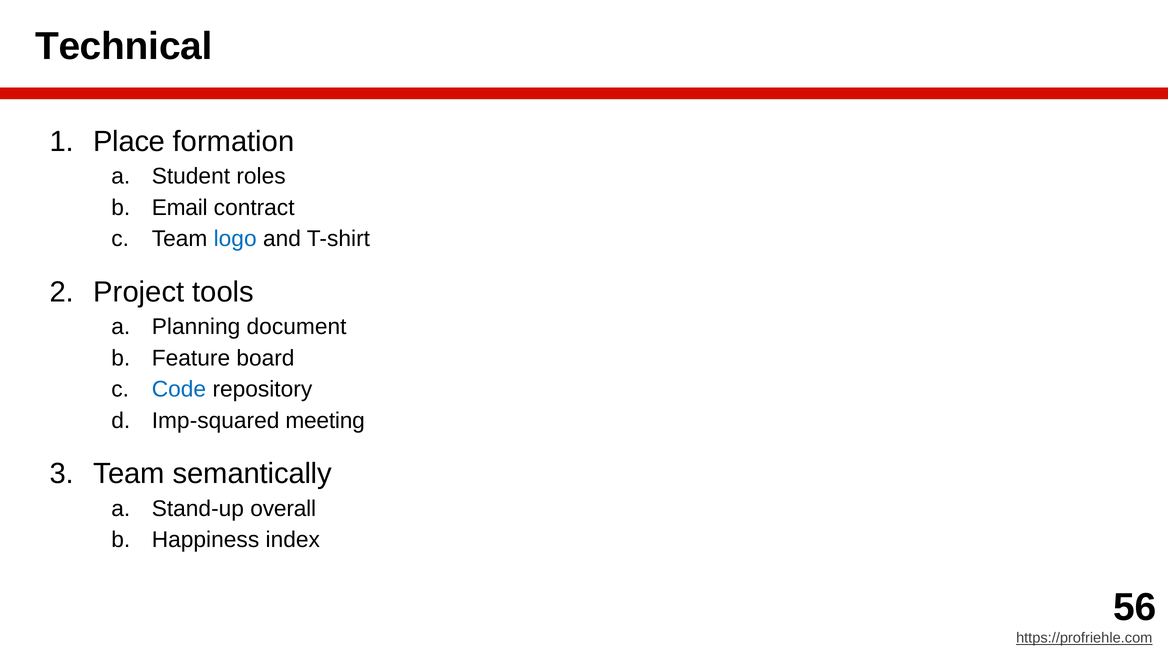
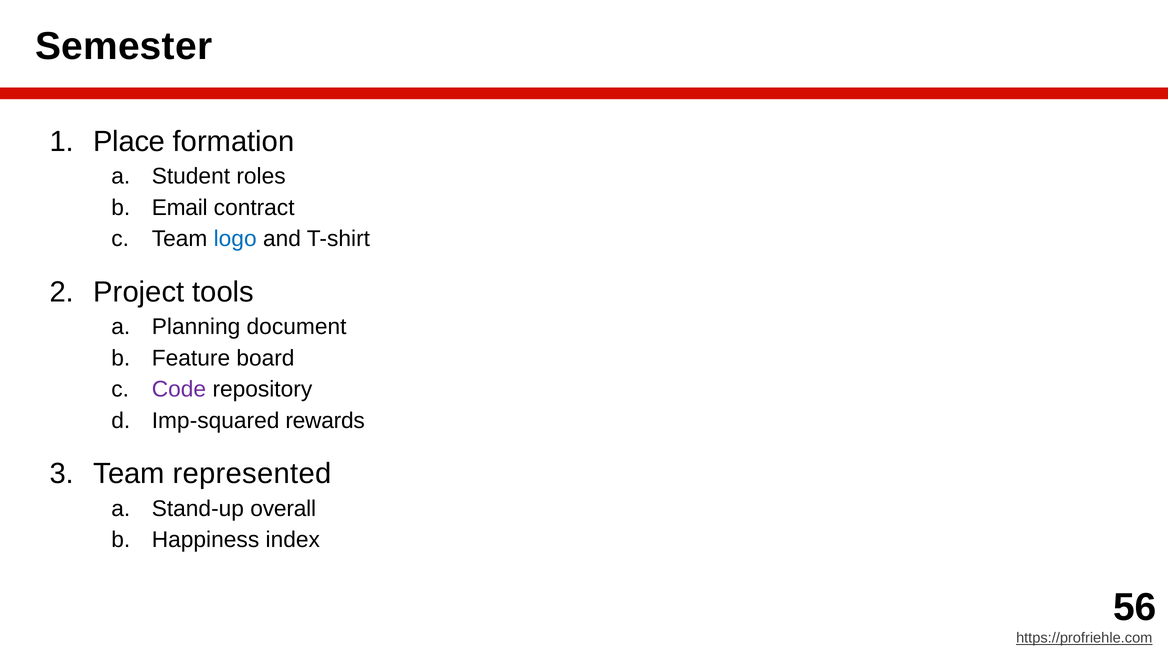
Technical: Technical -> Semester (124, 47)
Code colour: blue -> purple (179, 389)
meeting: meeting -> rewards (325, 421)
semantically: semantically -> represented (252, 474)
